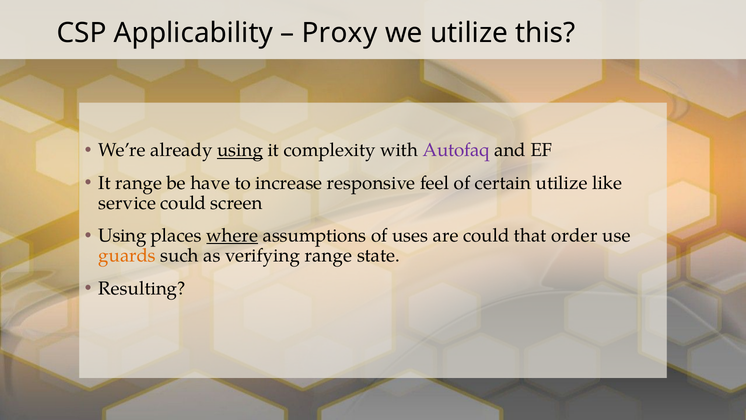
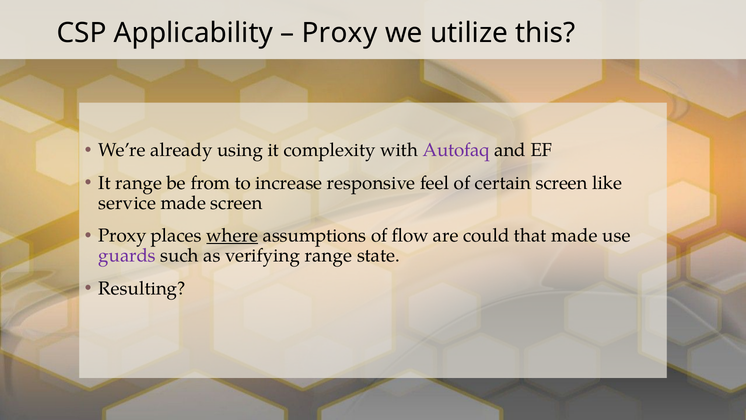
using underline: present -> none (240, 150)
have: have -> from (210, 183)
certain utilize: utilize -> screen (562, 183)
service could: could -> made (183, 203)
Using: Using -> Proxy (122, 235)
uses: uses -> flow (410, 235)
that order: order -> made (574, 235)
guards colour: orange -> purple (127, 256)
